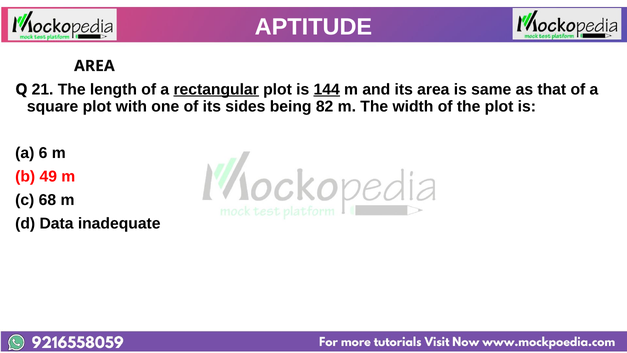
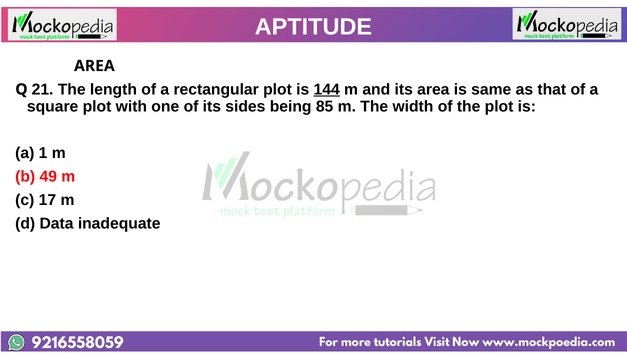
rectangular underline: present -> none (216, 89)
82: 82 -> 85 (325, 106)
6: 6 -> 1 (43, 153)
68: 68 -> 17 (47, 200)
